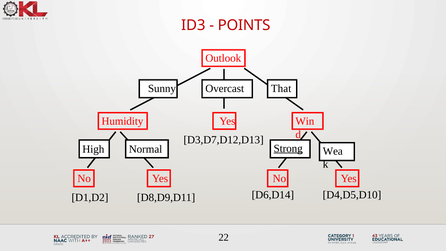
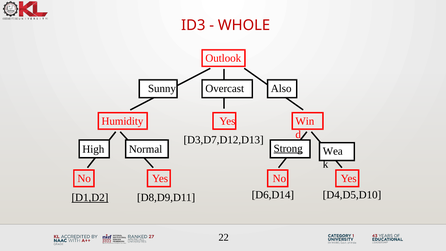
POINTS: POINTS -> WHOLE (244, 25)
That: That -> Also (281, 88)
D1,D2 underline: none -> present (90, 197)
